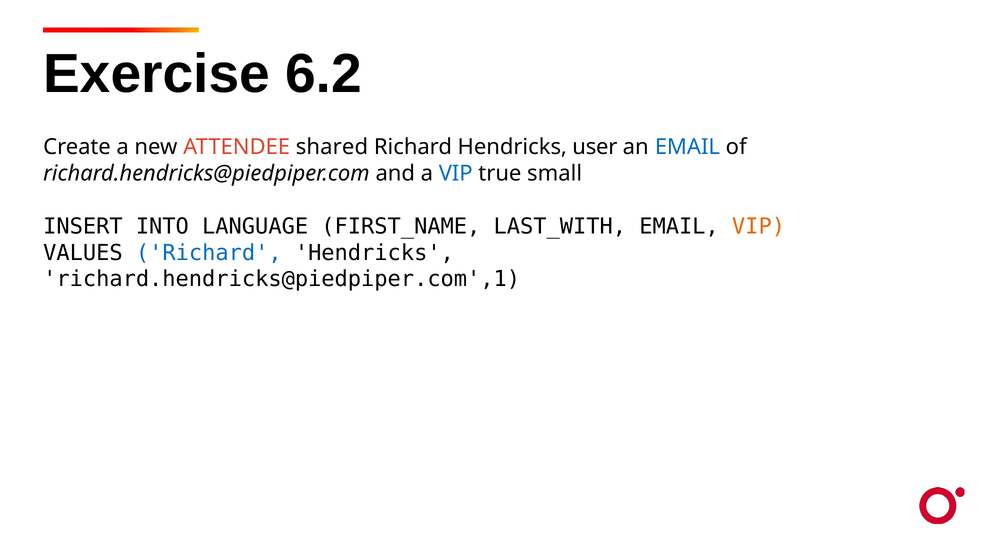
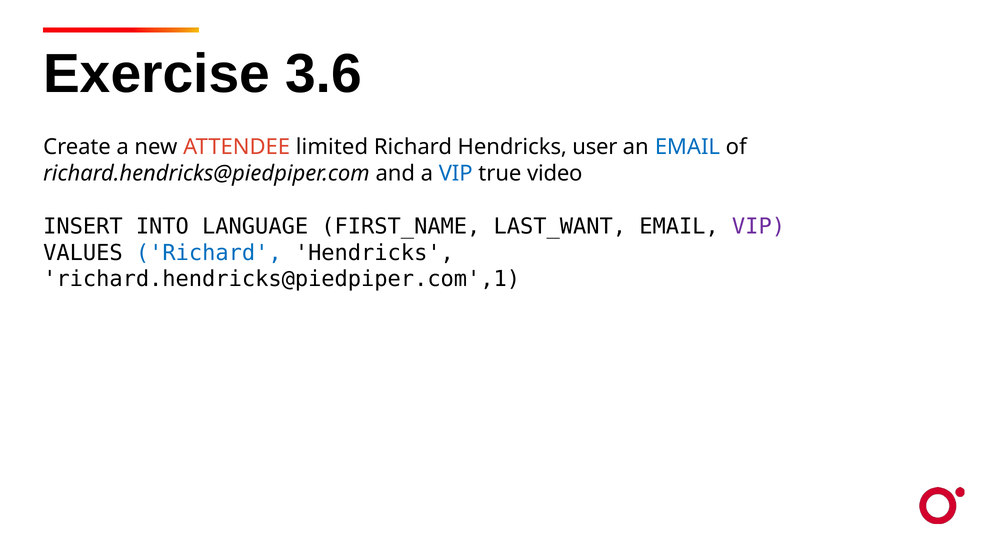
6.2: 6.2 -> 3.6 (323, 74)
shared: shared -> limited (332, 147)
small: small -> video (555, 174)
LAST_WITH: LAST_WITH -> LAST_WANT (560, 227)
VIP colour: orange -> purple (759, 227)
